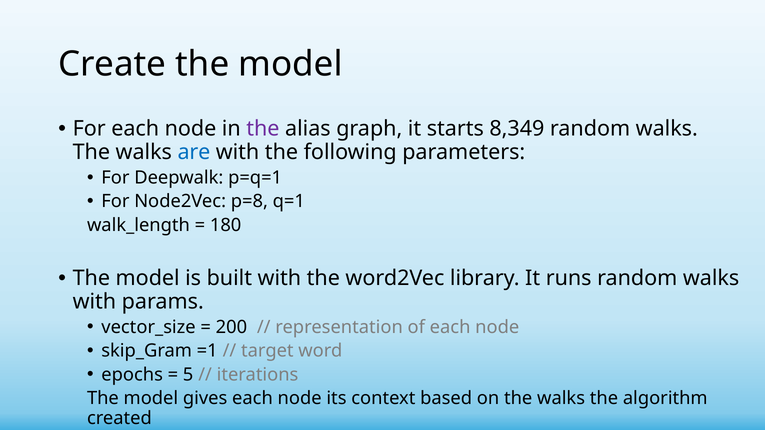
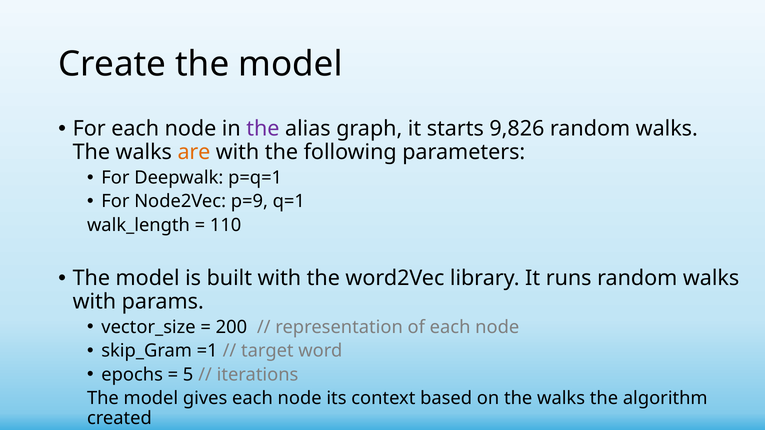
8,349: 8,349 -> 9,826 (517, 129)
are colour: blue -> orange (194, 152)
p=8: p=8 -> p=9 (249, 201)
180: 180 -> 110 (226, 225)
